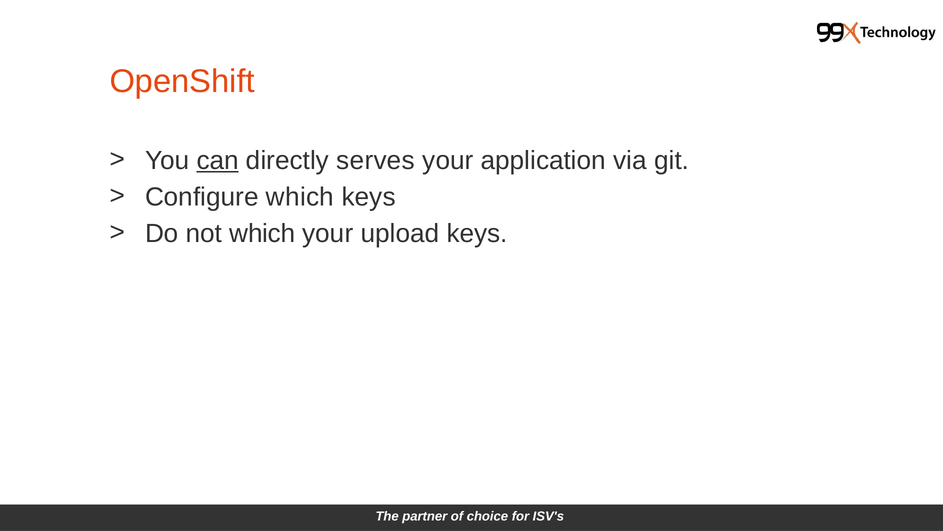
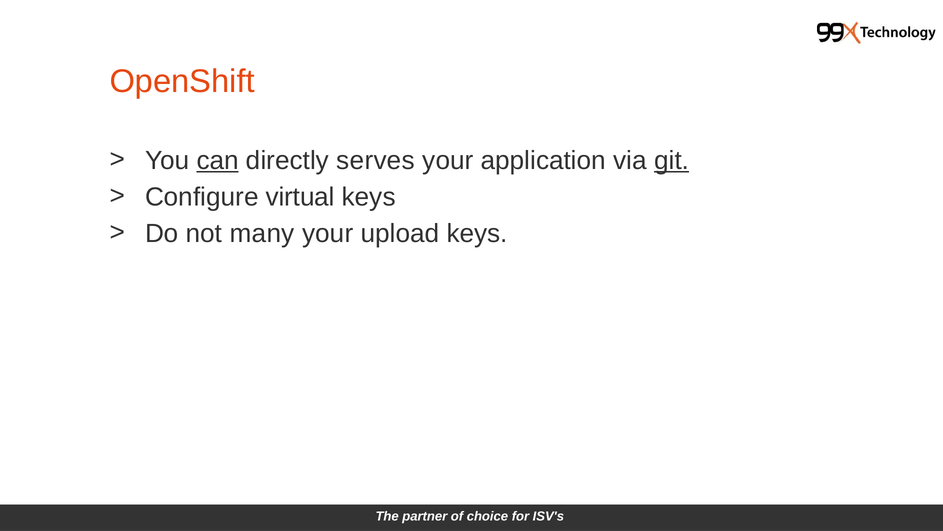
git underline: none -> present (672, 160)
Configure which: which -> virtual (300, 197)
not which: which -> many (262, 234)
